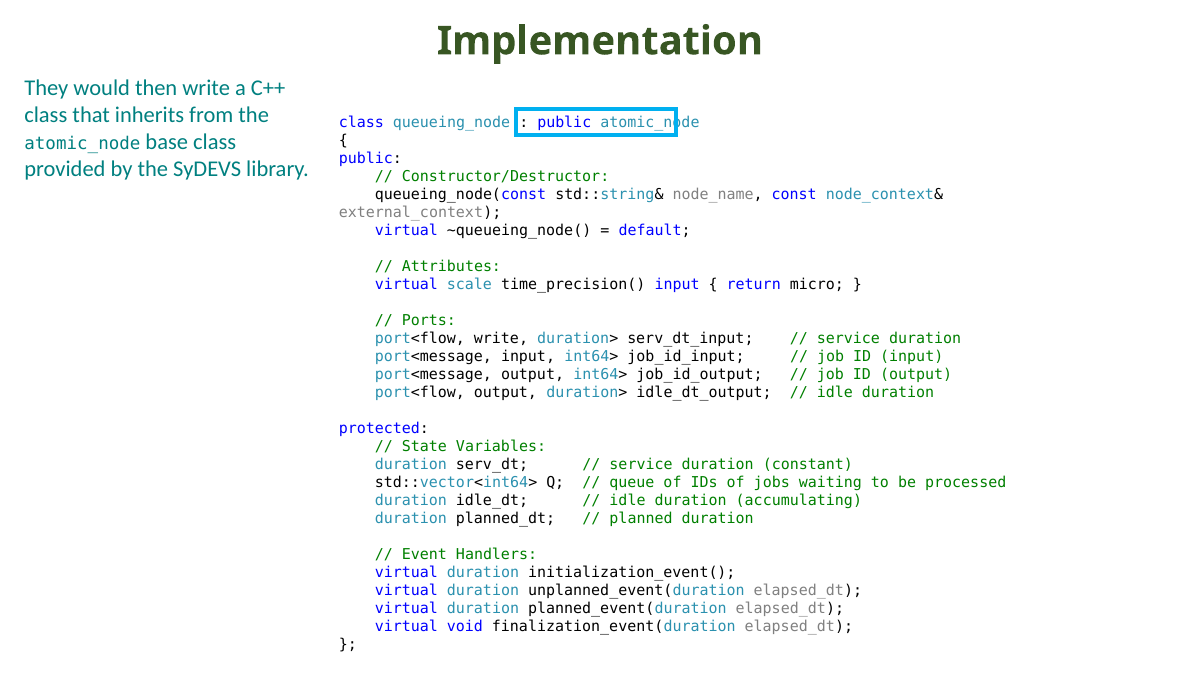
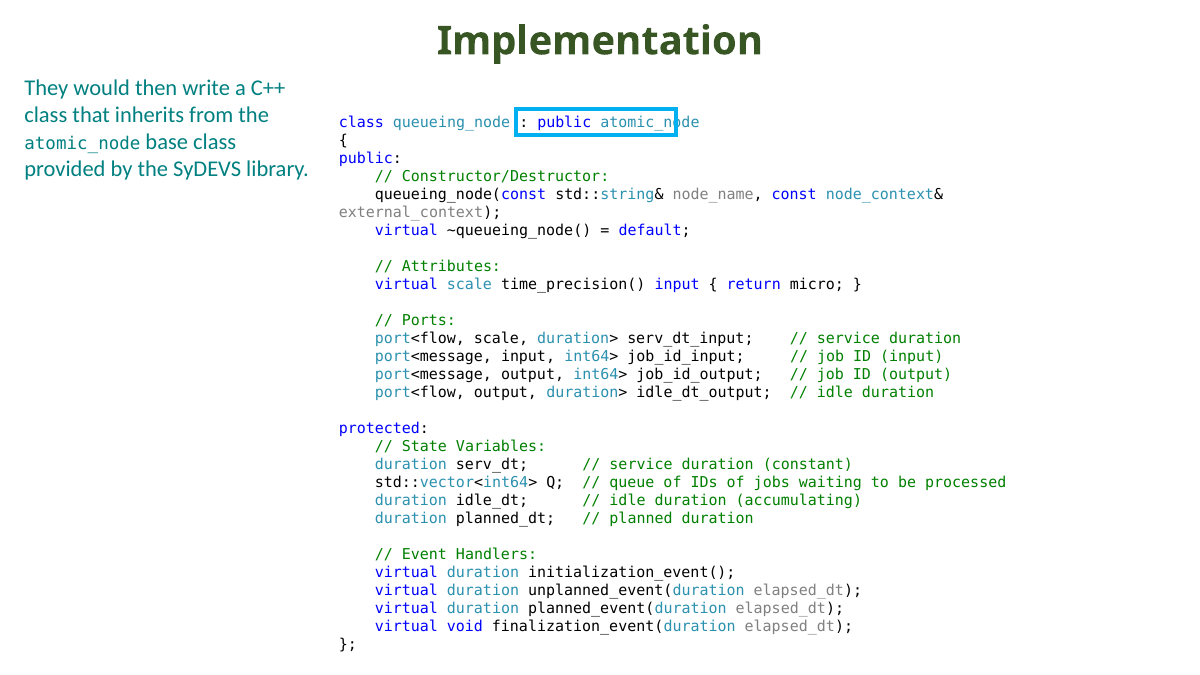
port<flow write: write -> scale (501, 339)
